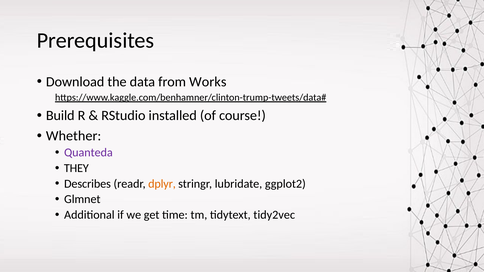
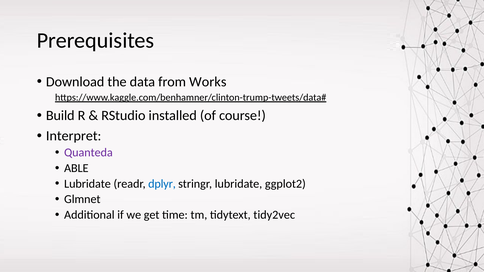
Whether: Whether -> Interpret (74, 136)
THEY: THEY -> ABLE (76, 168)
Describes: Describes -> Lubridate (87, 184)
dplyr colour: orange -> blue (162, 184)
